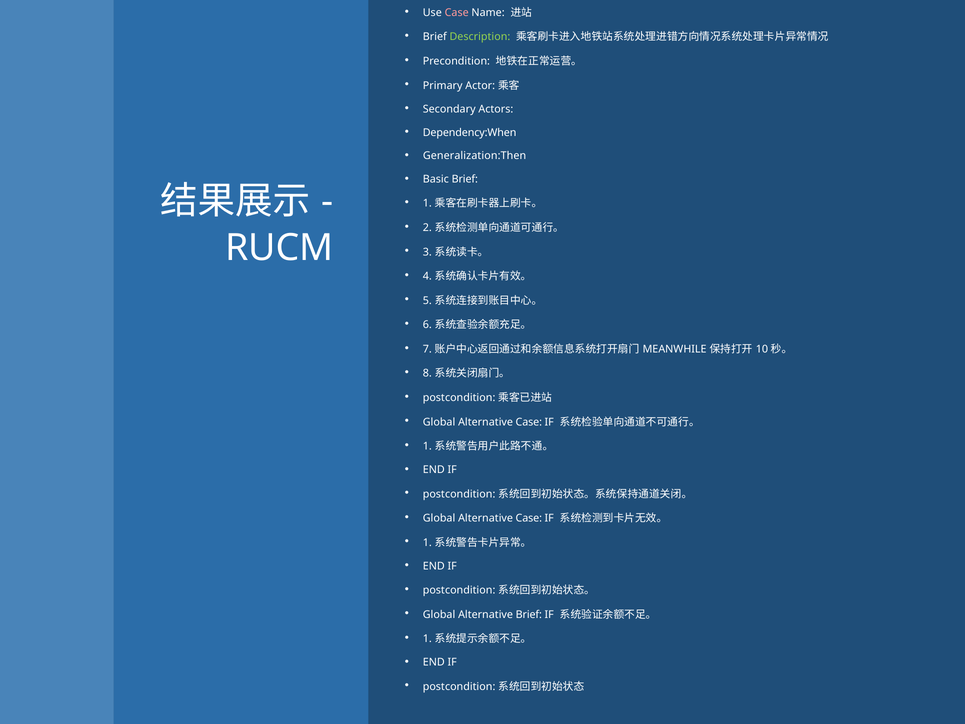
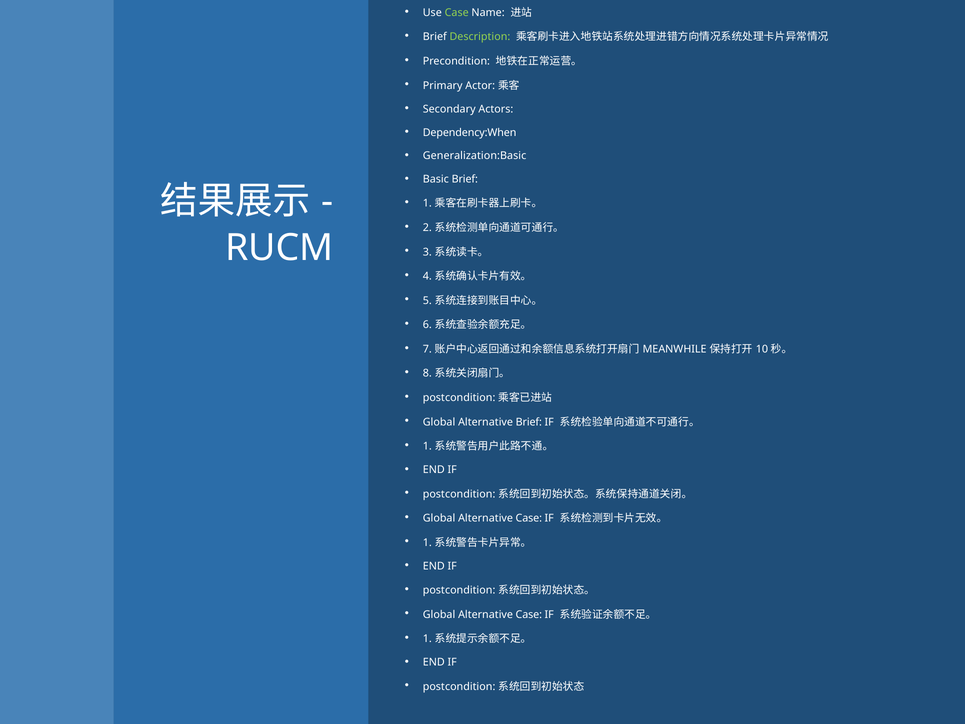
Case colour: pink -> light green (457, 13)
Generalization:Then: Generalization:Then -> Generalization:Basic (475, 156)
Case: Case -> Brief (529, 422)
Brief: Brief -> Case (529, 614)
